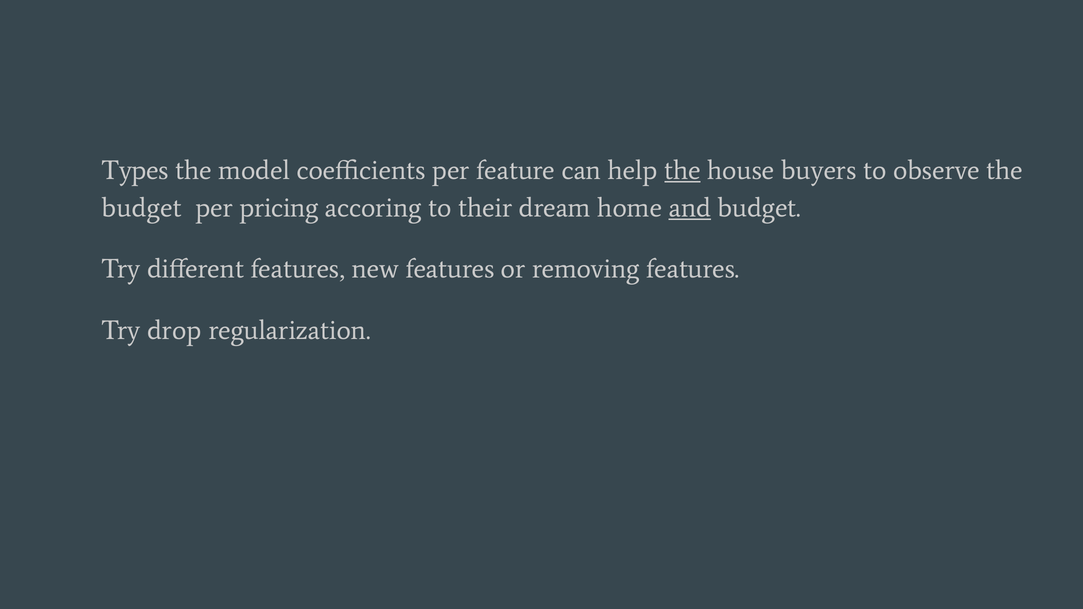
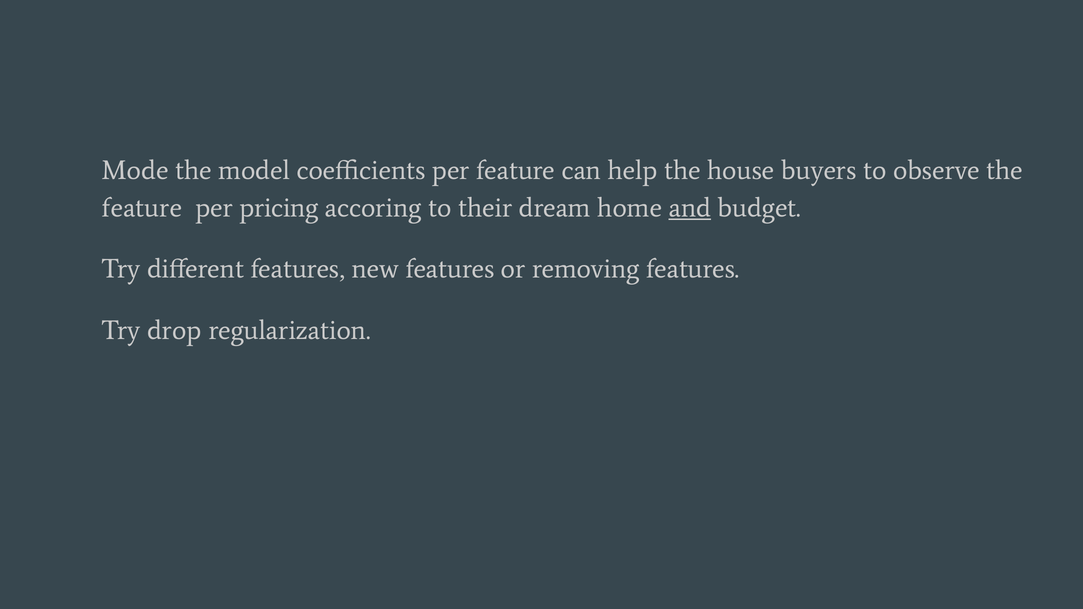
Types: Types -> Mode (135, 170)
the underline: present -> none (682, 170)
budget: budget -> feature (142, 208)
